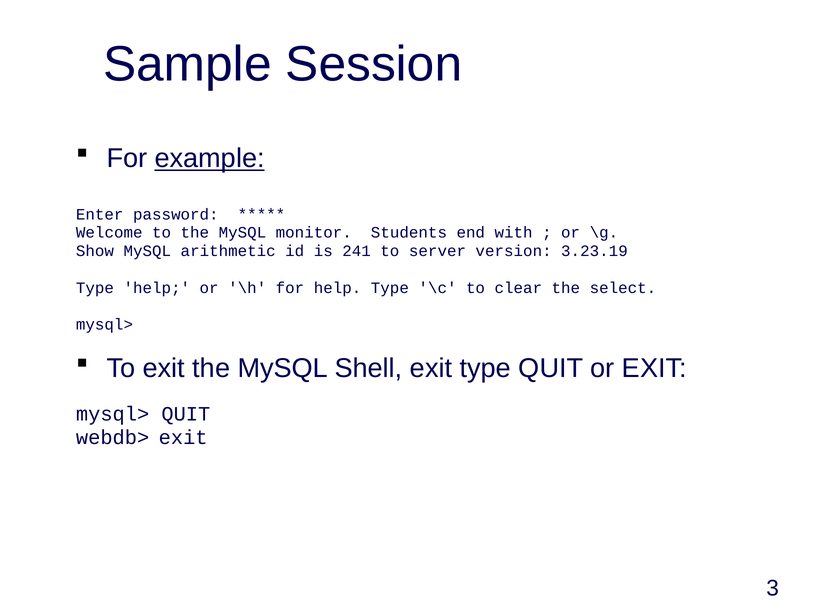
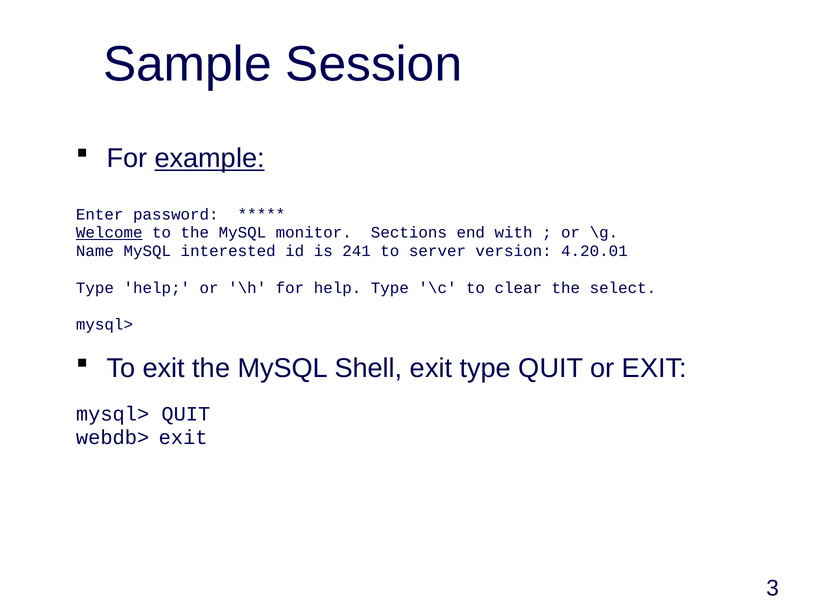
Welcome underline: none -> present (109, 233)
Students: Students -> Sections (409, 233)
Show: Show -> Name (95, 251)
arithmetic: arithmetic -> interested (228, 251)
3.23.19: 3.23.19 -> 4.20.01 (594, 251)
